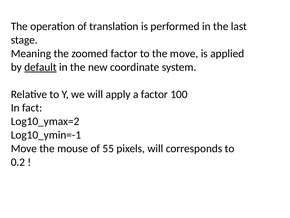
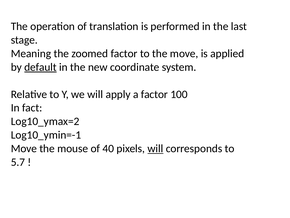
55: 55 -> 40 (108, 148)
will underline: none -> present (155, 148)
0.2: 0.2 -> 5.7 (18, 162)
